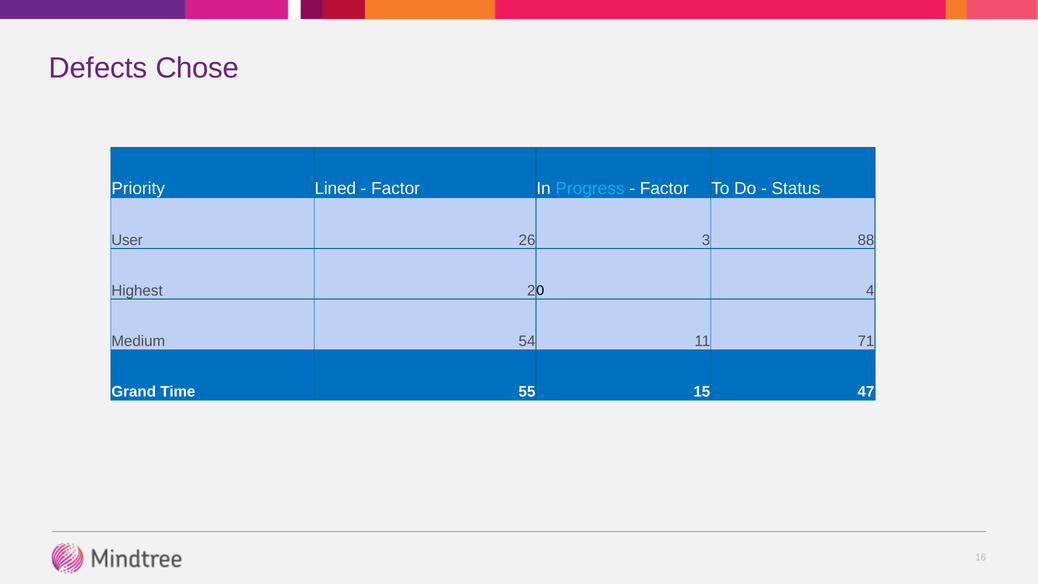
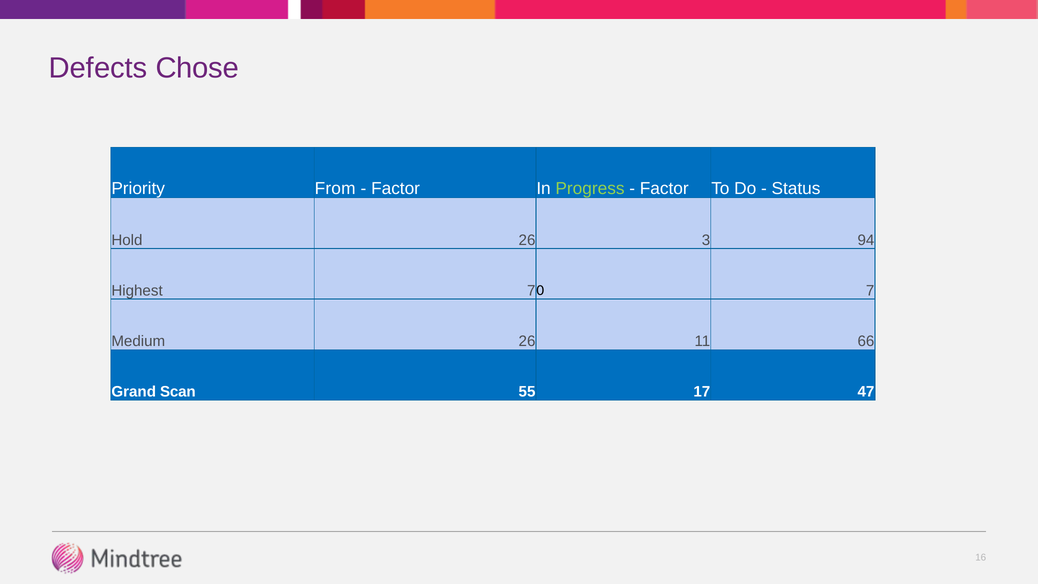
Lined: Lined -> From (335, 188)
Progress colour: light blue -> light green (590, 188)
User: User -> Hold (127, 240)
88: 88 -> 94 (866, 240)
Highest 2: 2 -> 7 (531, 291)
0 4: 4 -> 7 (870, 291)
Medium 54: 54 -> 26 (527, 341)
71: 71 -> 66 (866, 341)
Time: Time -> Scan (178, 392)
15: 15 -> 17 (702, 392)
